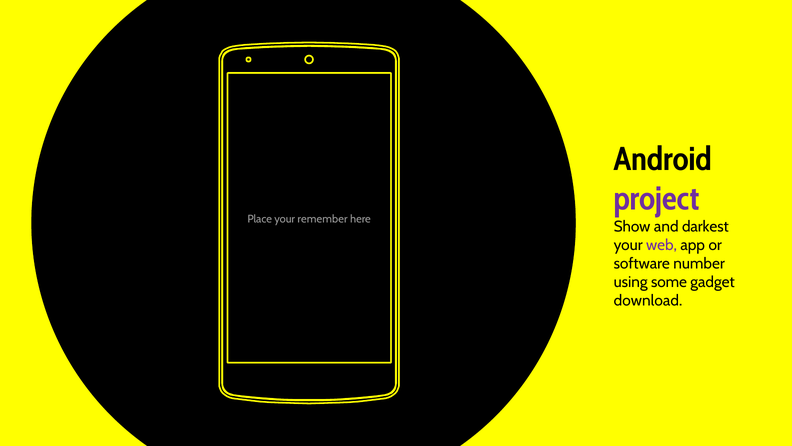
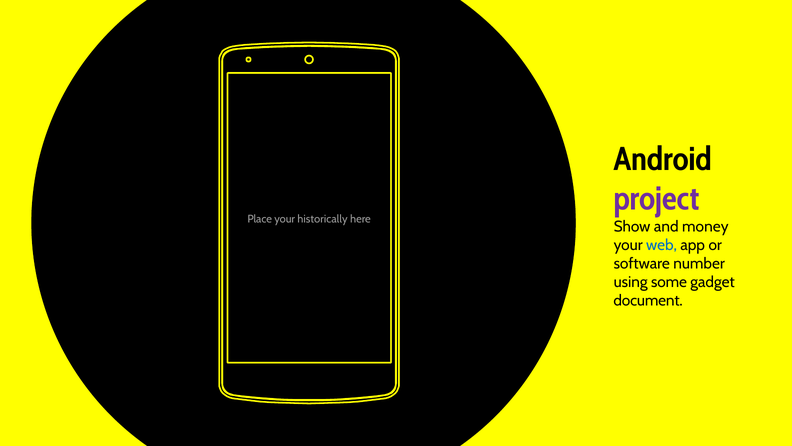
remember: remember -> historically (323, 219)
darkest: darkest -> money (705, 226)
web colour: purple -> blue (662, 245)
download: download -> document (648, 300)
